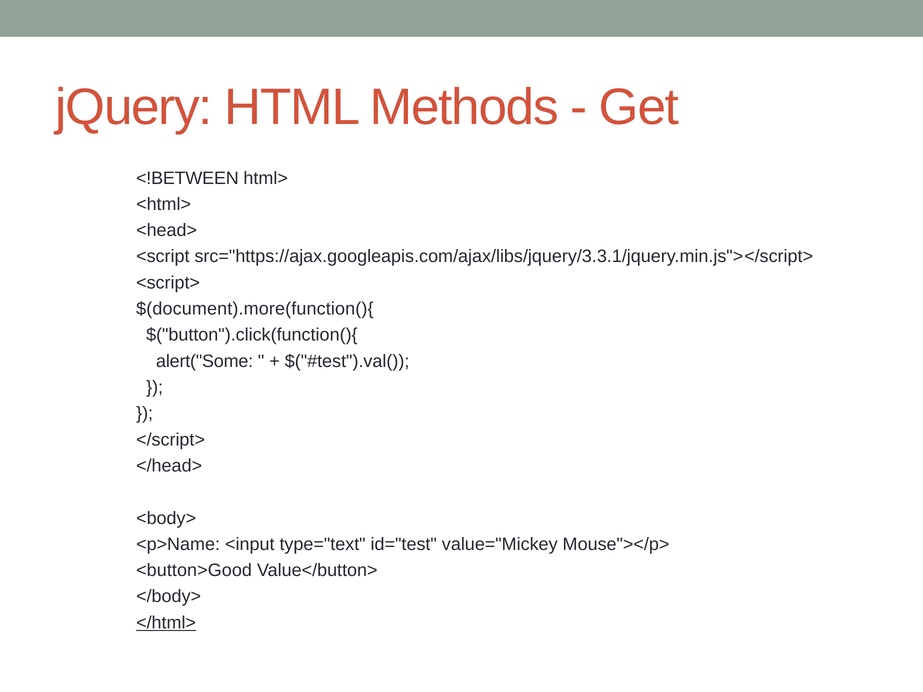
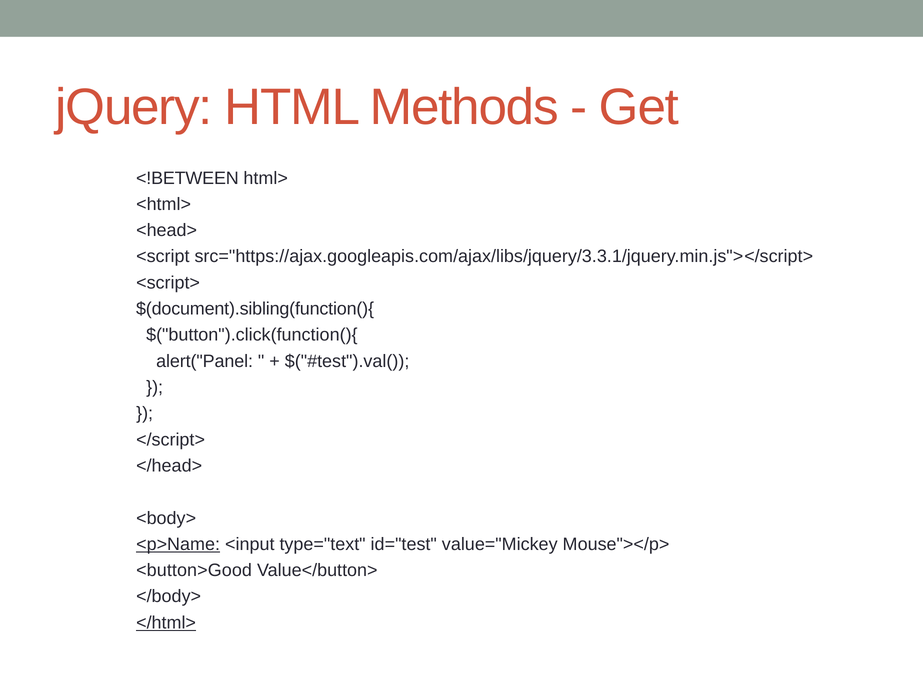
$(document).more(function(){: $(document).more(function(){ -> $(document).sibling(function(){ (255, 309)
alert("Some: alert("Some -> alert("Panel (205, 361)
<p>Name underline: none -> present (178, 544)
